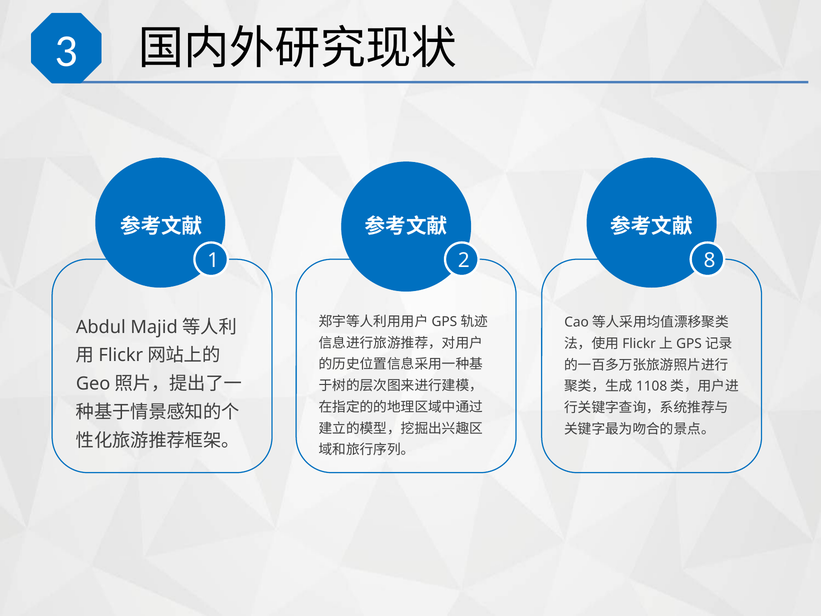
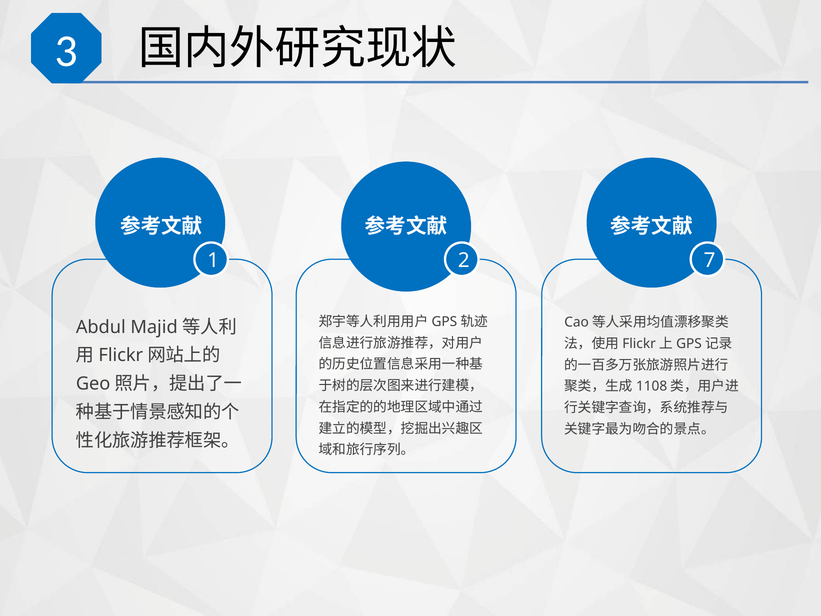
8: 8 -> 7 (710, 261)
